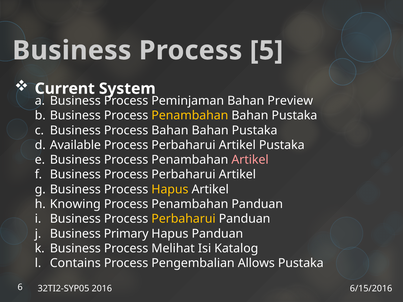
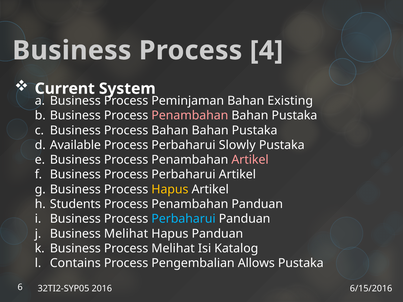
5: 5 -> 4 (266, 51)
Preview: Preview -> Existing (290, 101)
Penambahan colour: yellow -> pink (190, 116)
Artikel: Artikel -> Slowly (237, 145)
Knowing: Knowing -> Students (75, 204)
Perbaharui colour: yellow -> light blue (184, 219)
Business Primary: Primary -> Melihat (126, 234)
